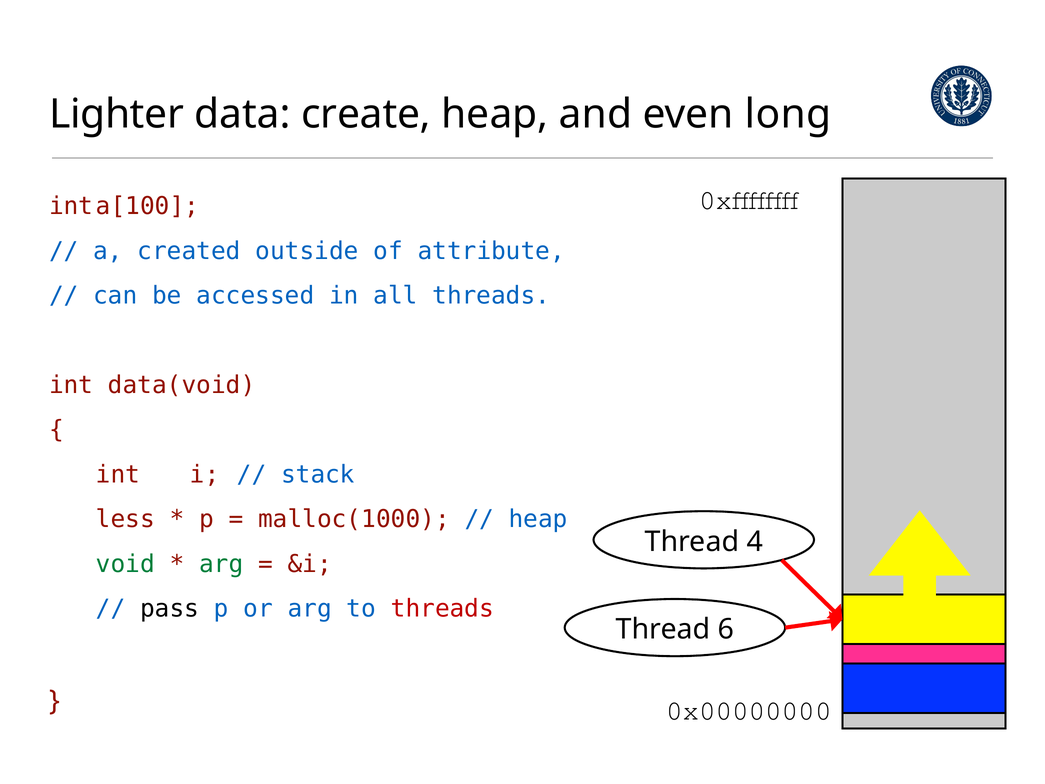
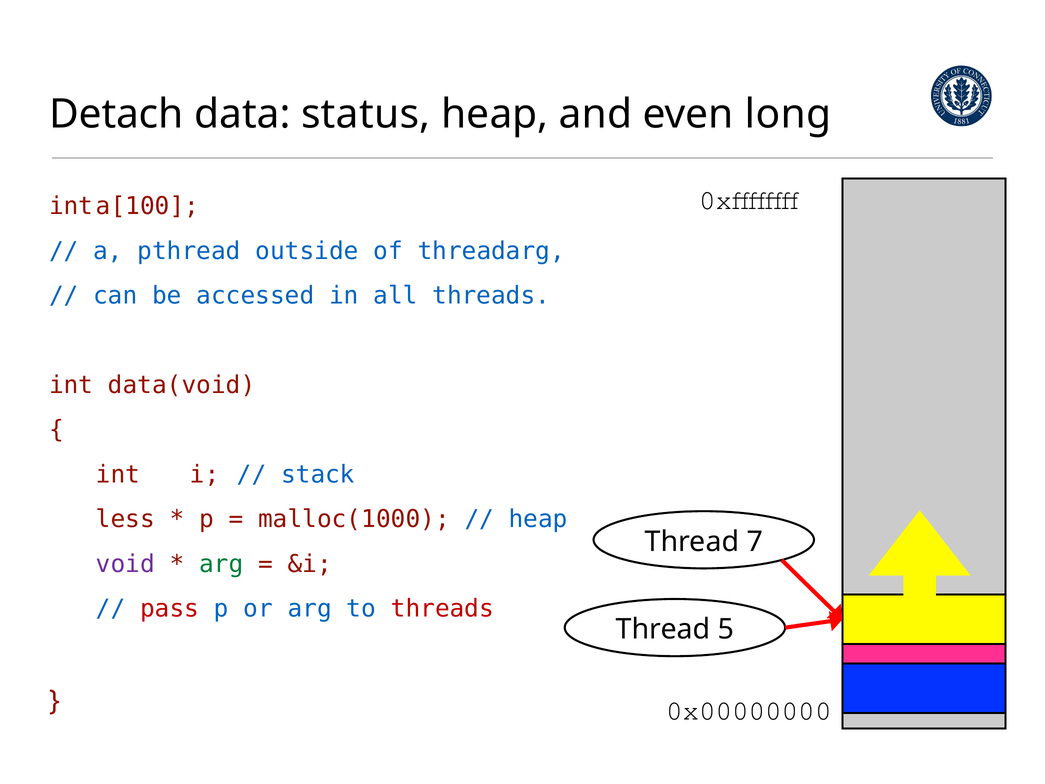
Lighter: Lighter -> Detach (116, 114)
create: create -> status (366, 114)
created: created -> pthread (189, 251)
attribute: attribute -> threadarg (491, 251)
4: 4 -> 7 (755, 542)
void colour: green -> purple (125, 564)
pass colour: black -> red (170, 608)
6: 6 -> 5 (726, 629)
